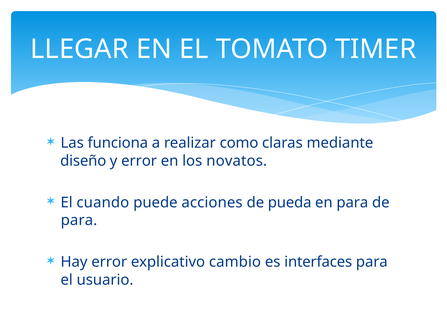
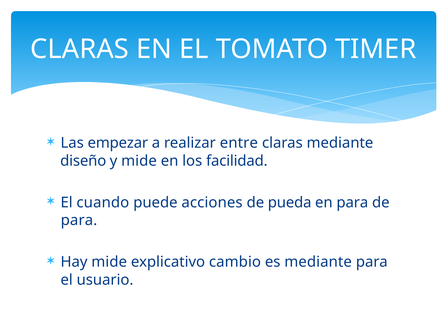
LLEGAR: LLEGAR -> CLARAS (80, 49)
funciona: funciona -> empezar (118, 143)
como: como -> entre (239, 143)
y error: error -> mide (139, 161)
novatos: novatos -> facilidad (237, 161)
Hay error: error -> mide (109, 262)
es interfaces: interfaces -> mediante (318, 262)
